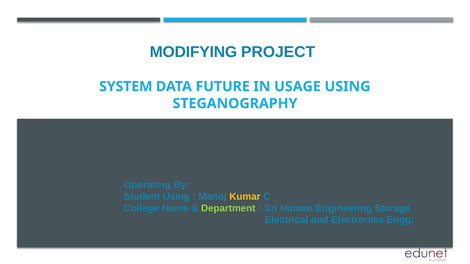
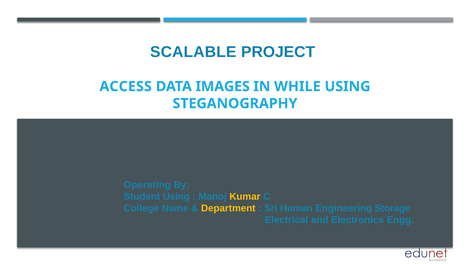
MODIFYING: MODIFYING -> SCALABLE (193, 52)
SYSTEM: SYSTEM -> ACCESS (126, 87)
FUTURE: FUTURE -> IMAGES (223, 87)
USAGE: USAGE -> WHILE (297, 87)
Department colour: light green -> yellow (228, 209)
